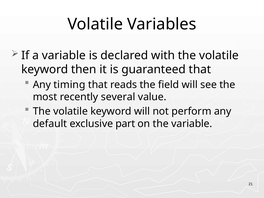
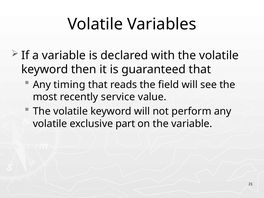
several: several -> service (118, 97)
default: default -> volatile (50, 124)
